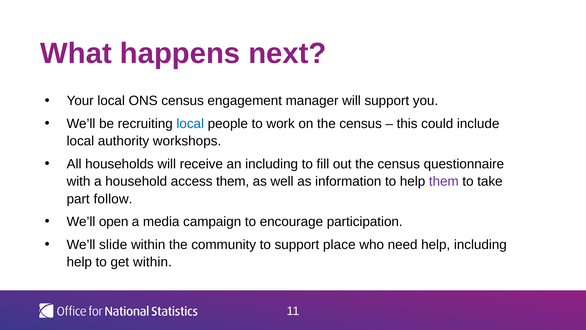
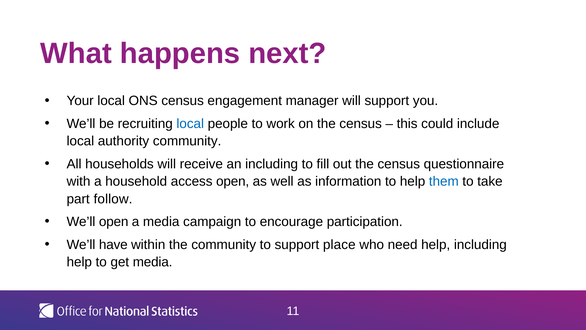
authority workshops: workshops -> community (187, 141)
access them: them -> open (233, 181)
them colour: purple -> blue (444, 181)
slide: slide -> have (113, 244)
get within: within -> media (153, 262)
